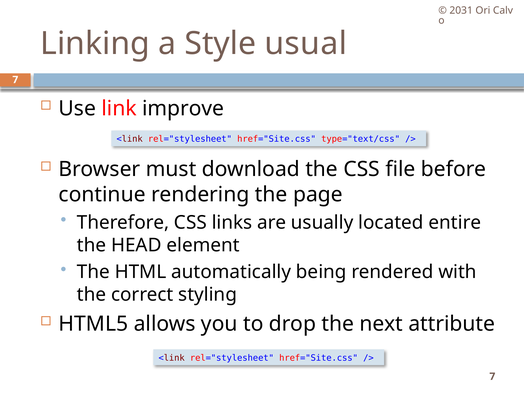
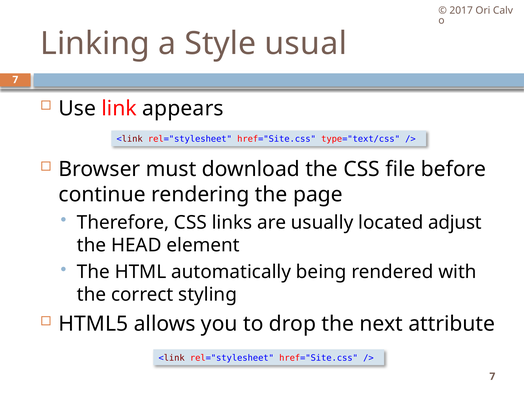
2031: 2031 -> 2017 (461, 10)
improve: improve -> appears (183, 108)
entire: entire -> adjust (455, 222)
